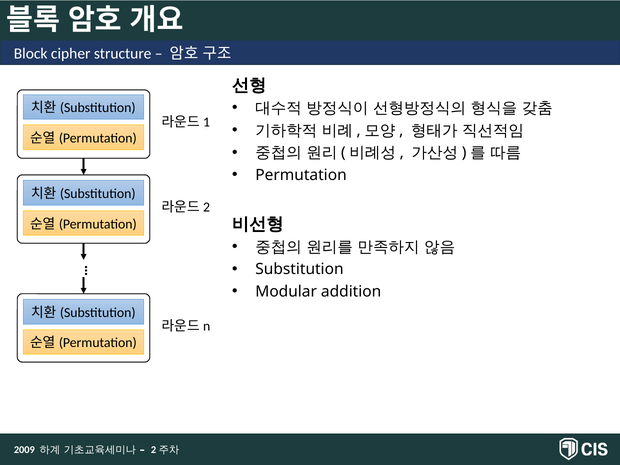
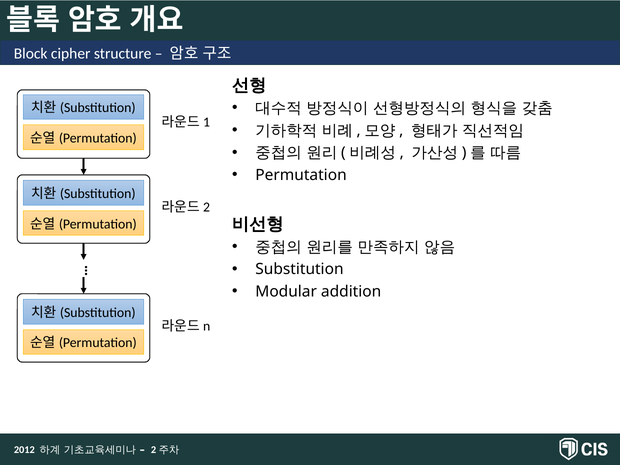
2009: 2009 -> 2012 (24, 450)
